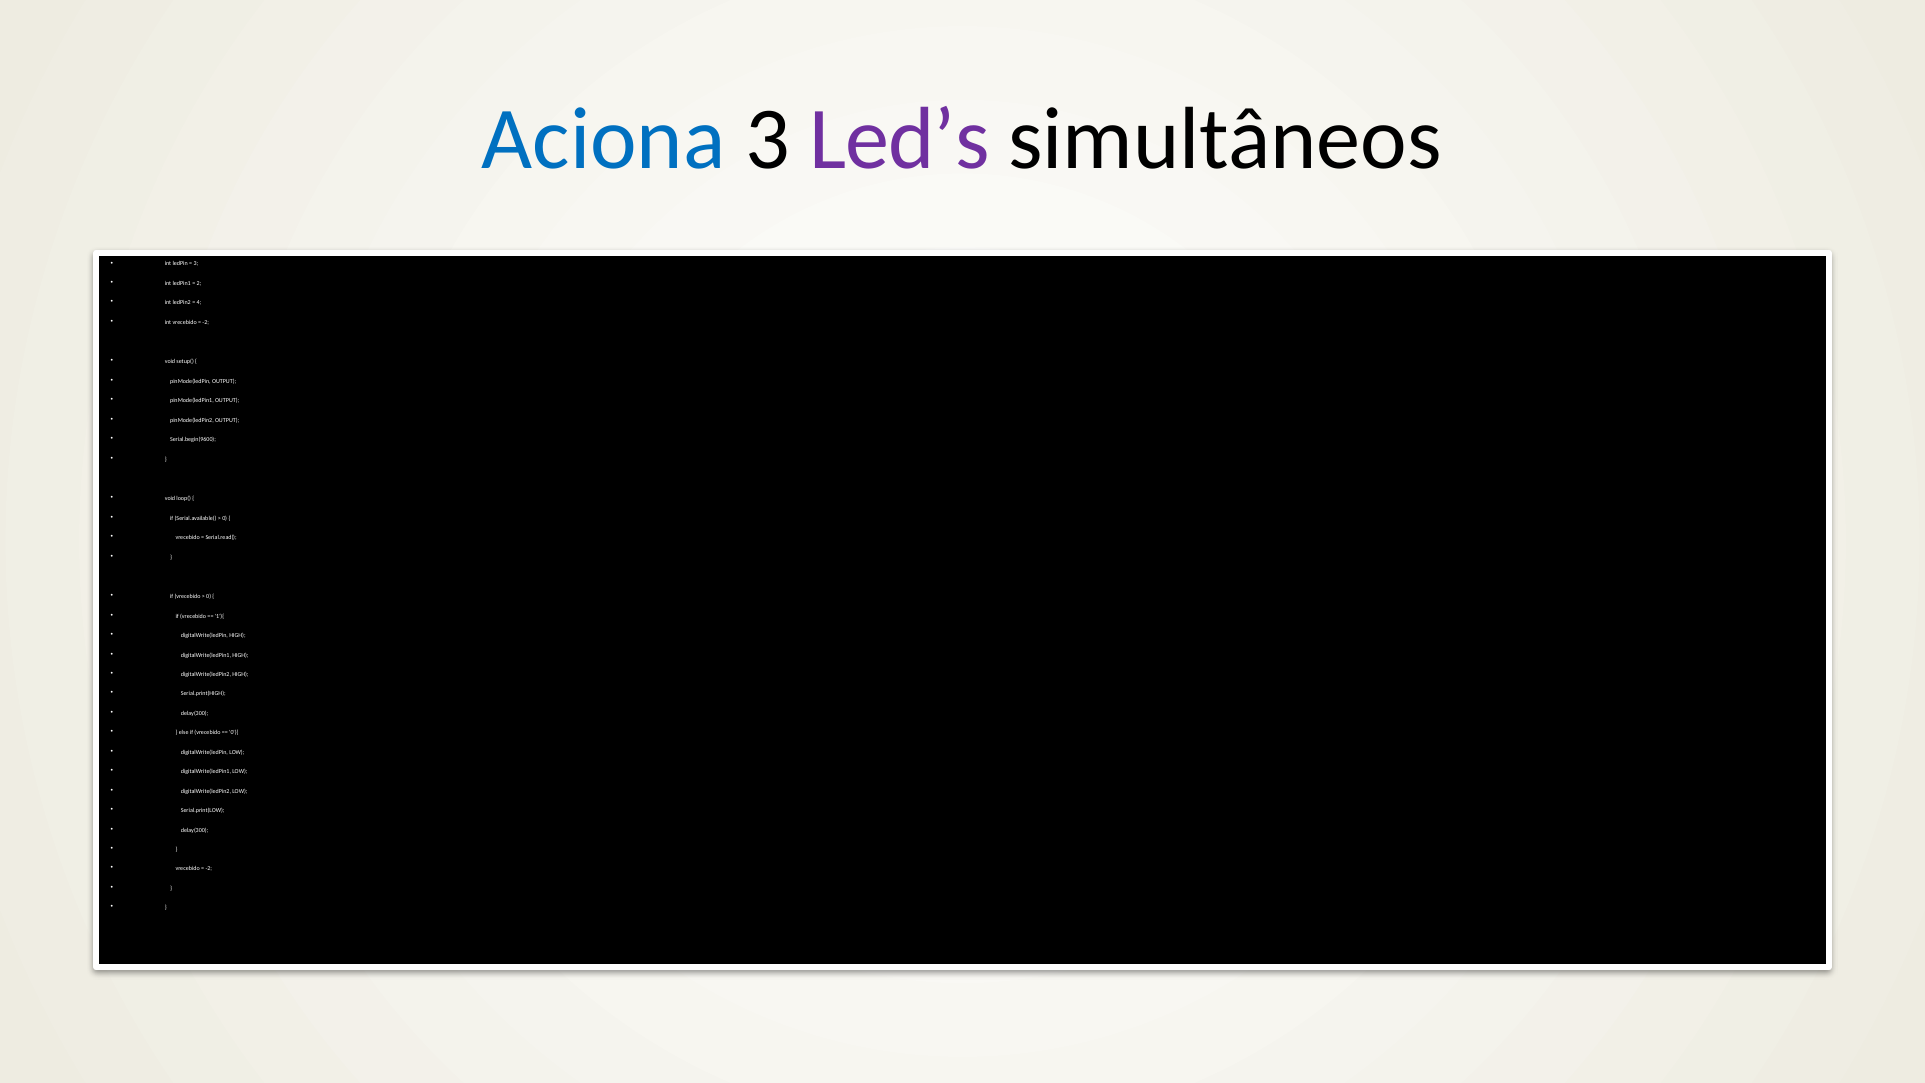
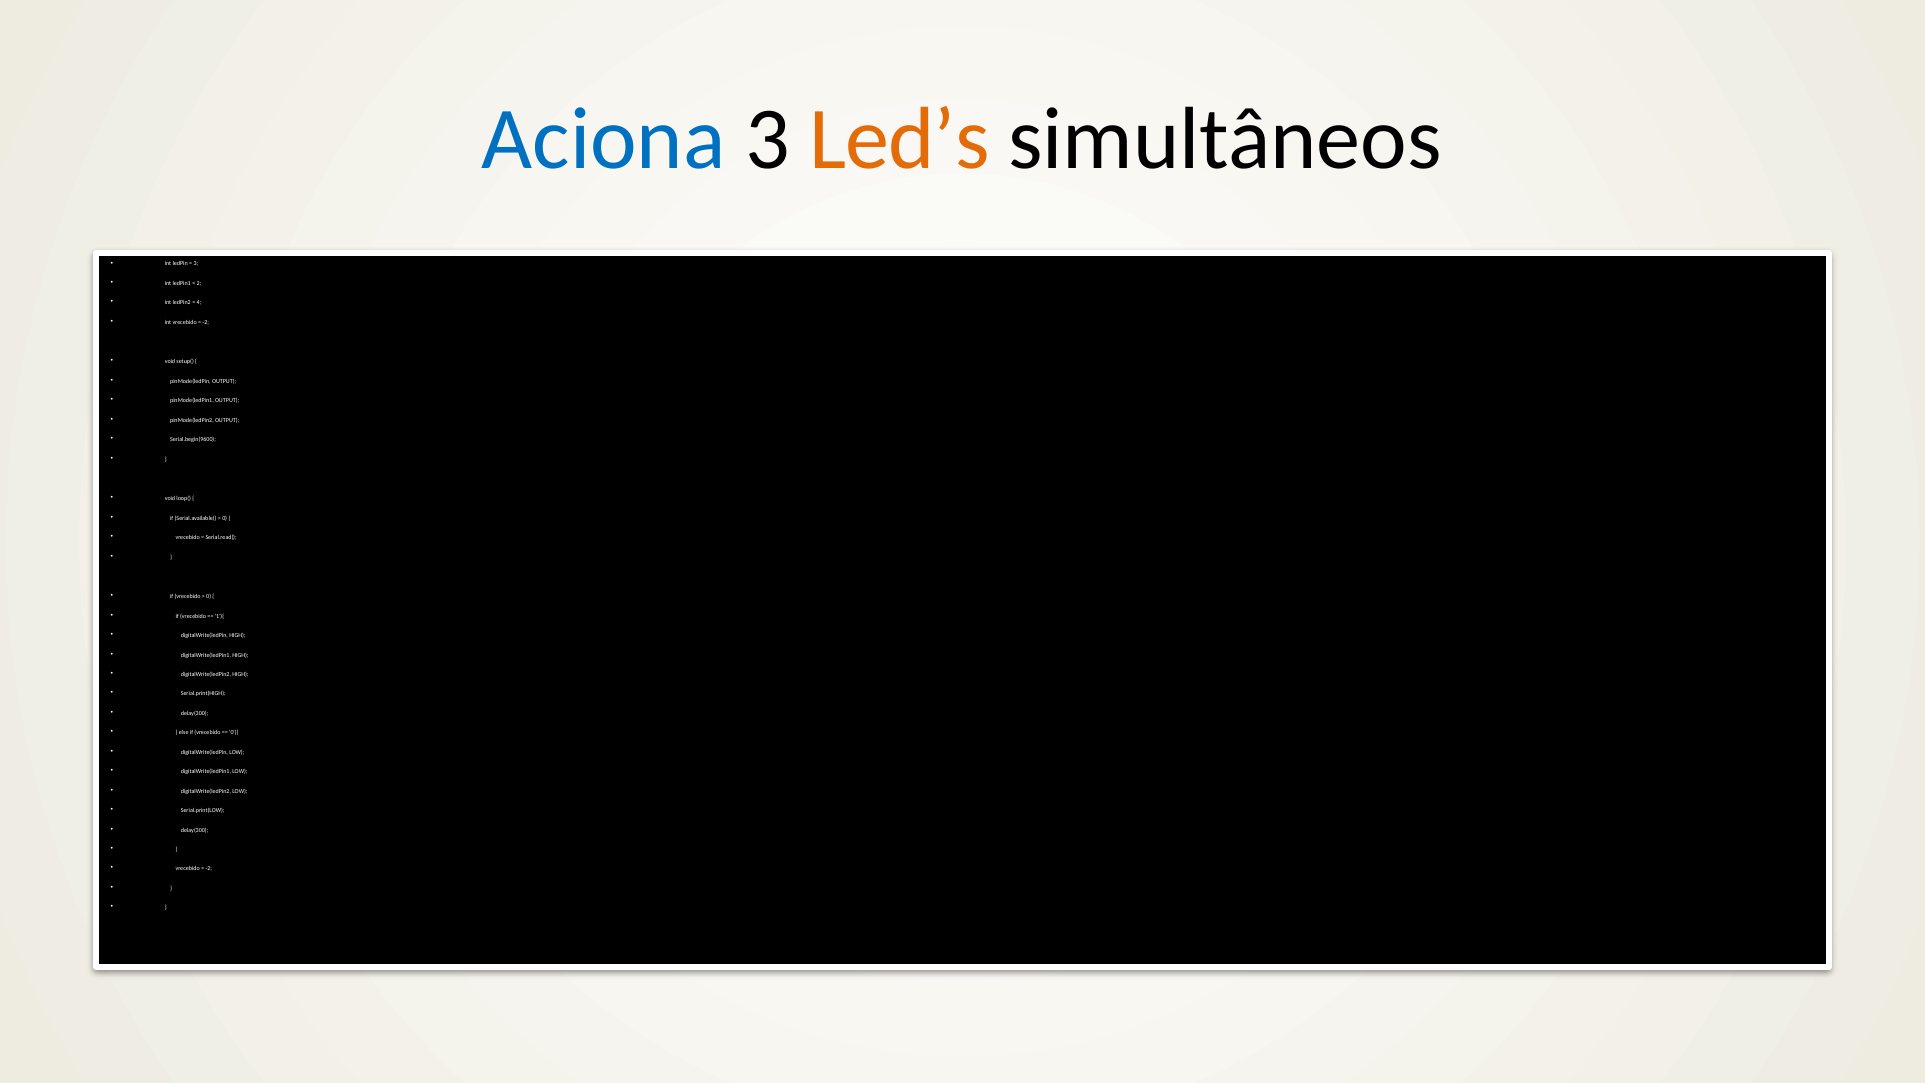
Led’s colour: purple -> orange (899, 140)
